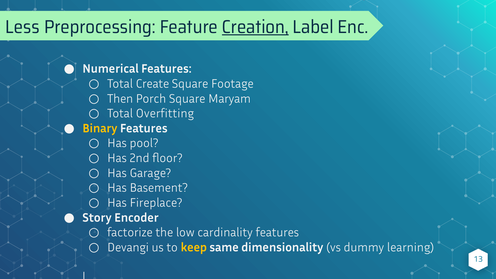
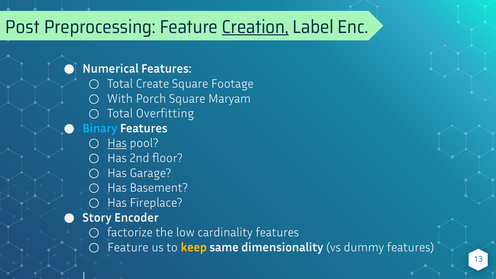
Less: Less -> Post (22, 27)
Then: Then -> With (120, 99)
Binary colour: yellow -> light blue (100, 128)
Has underline: none -> present (117, 143)
Devangi: Devangi -> Feature (128, 247)
dummy learning: learning -> features (411, 247)
